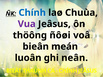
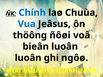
Vua colour: purple -> blue (27, 24)
bieân meán: meán -> luoân (65, 47)
neân: neân -> ngôø (75, 58)
